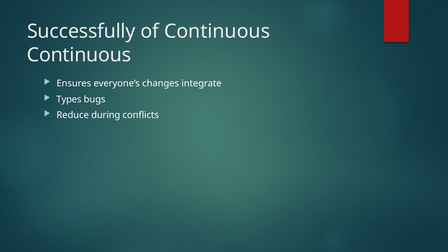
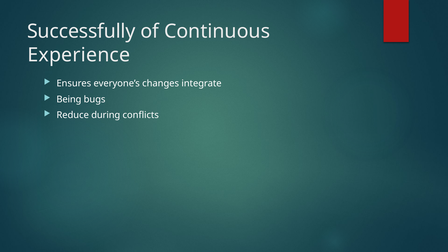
Continuous: Continuous -> Experience (79, 55)
Types: Types -> Being (69, 99)
